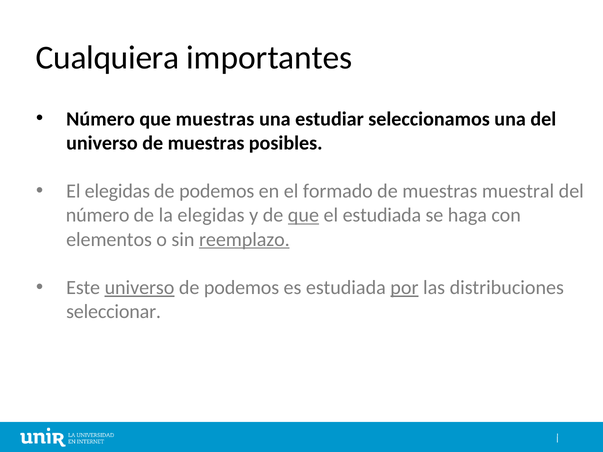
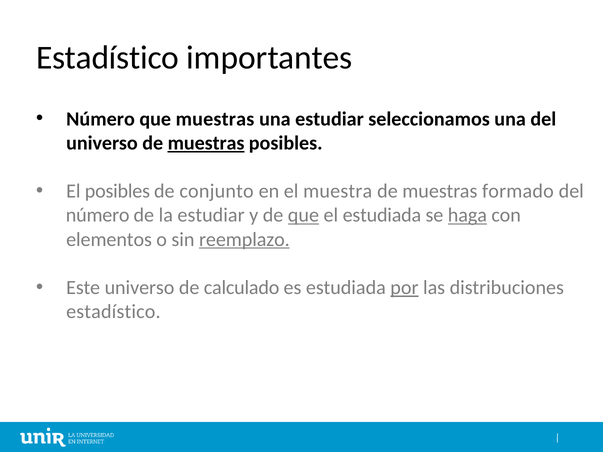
Cualquiera: Cualquiera -> Estadístico (108, 58)
muestras underline: none -> present (206, 143)
El elegidas: elegidas -> posibles (117, 191)
podemos: podemos -> conjunto (217, 191)
formado: formado -> muestra (338, 191)
muestral: muestral -> formado (518, 191)
la elegidas: elegidas -> estudiar (211, 215)
haga underline: none -> present (467, 215)
universo underline: present -> none (140, 288)
podemos: podemos -> calculado (242, 288)
seleccionar: seleccionar -> estadístico (113, 312)
